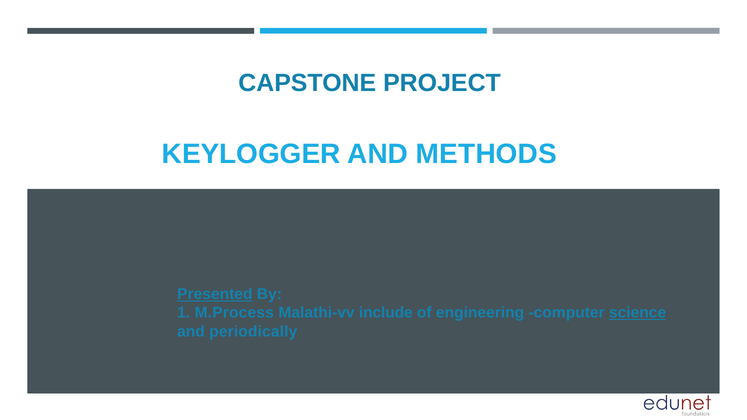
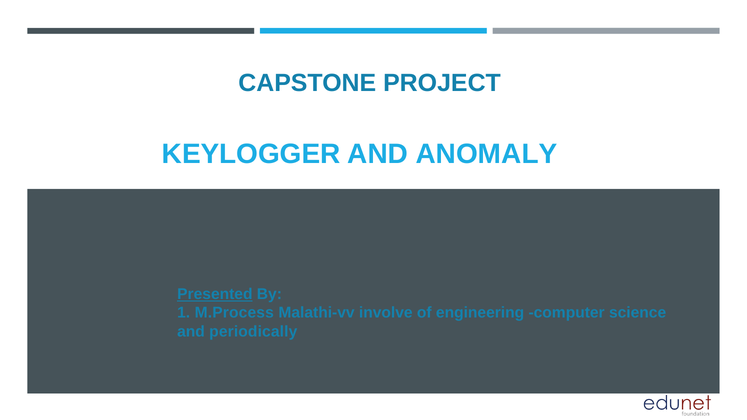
METHODS: METHODS -> ANOMALY (487, 154)
include: include -> involve (386, 313)
science underline: present -> none (638, 313)
